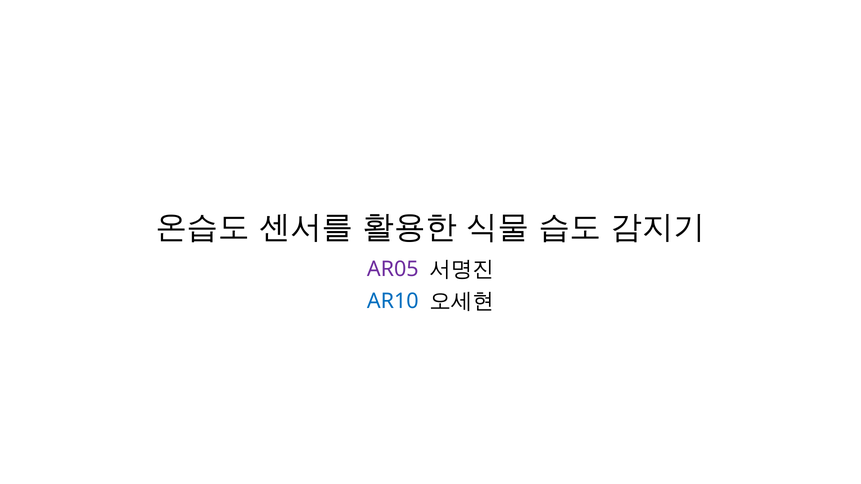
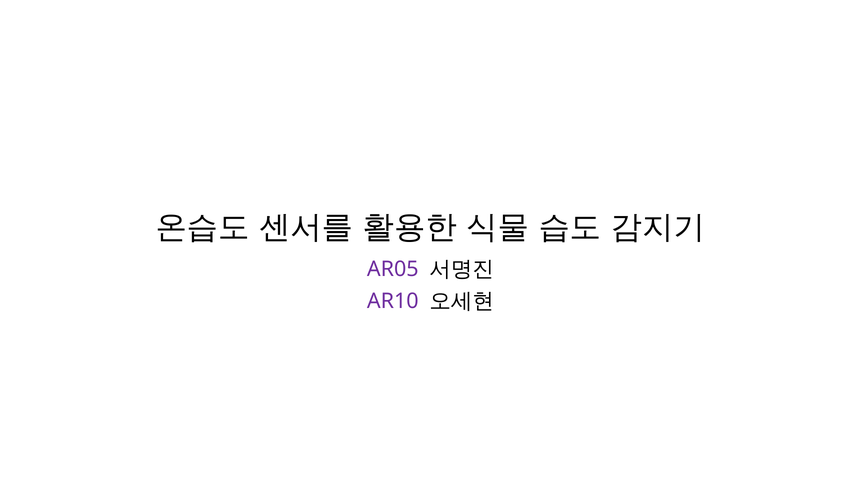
AR10 colour: blue -> purple (393, 301)
